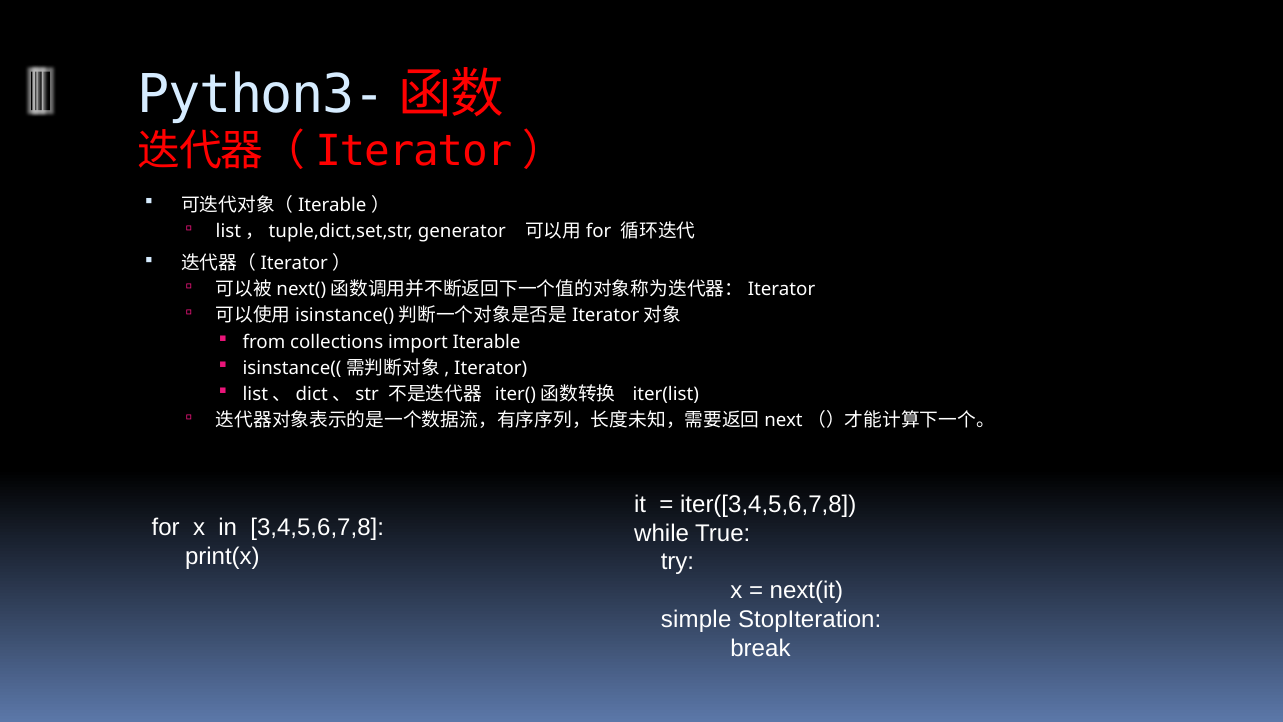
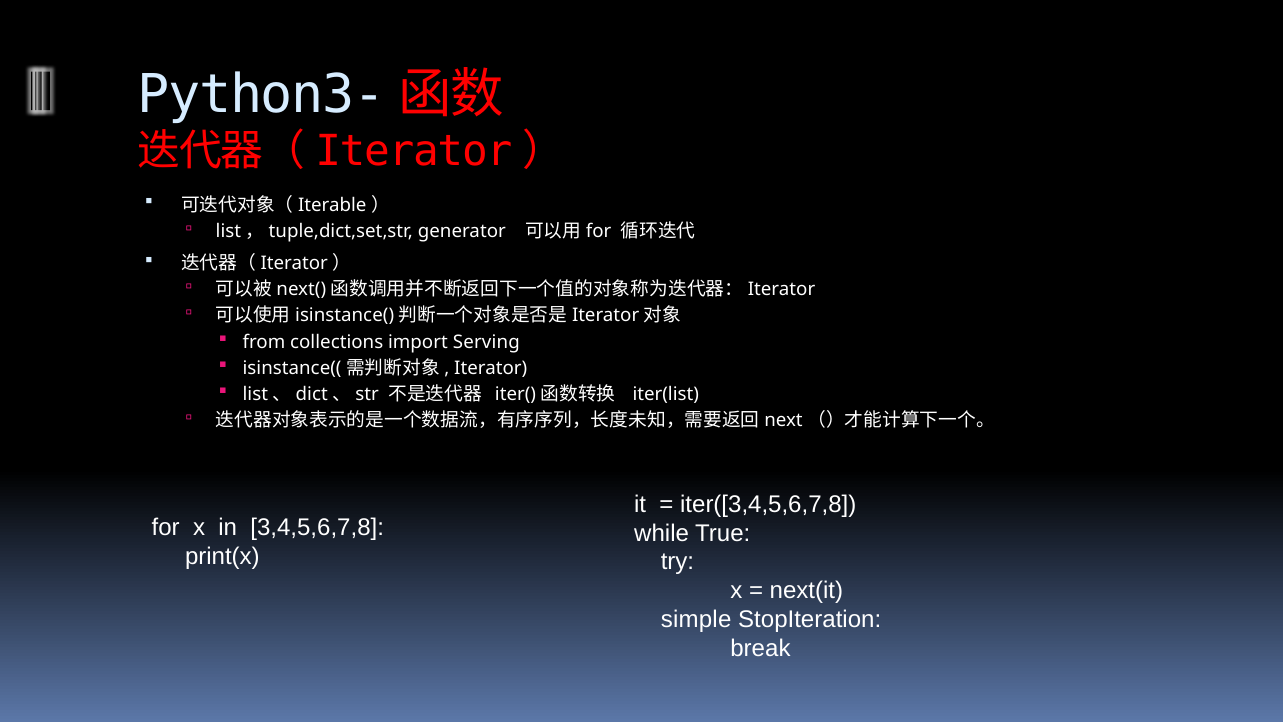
Iterable: Iterable -> Serving (486, 342)
